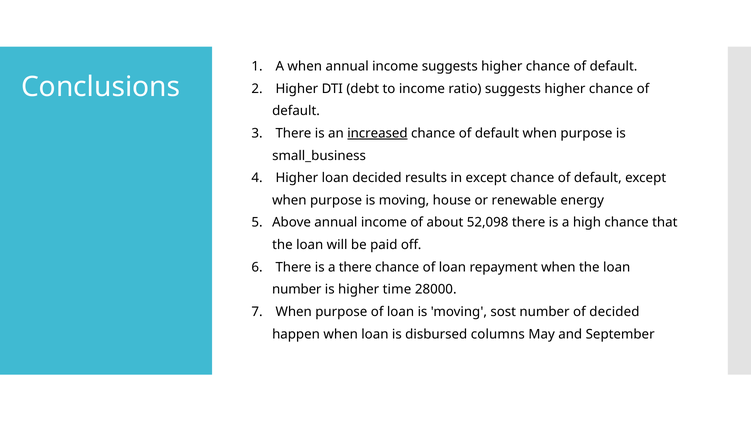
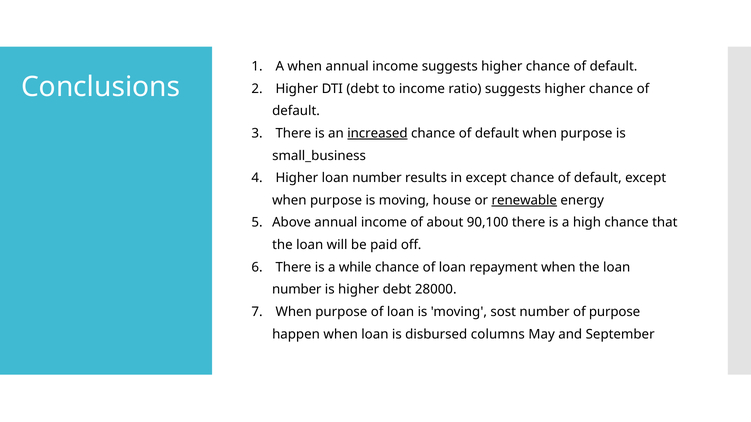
Higher loan decided: decided -> number (377, 178)
renewable underline: none -> present (524, 200)
52,098: 52,098 -> 90,100 (488, 223)
a there: there -> while (355, 267)
higher time: time -> debt (397, 290)
of decided: decided -> purpose (615, 312)
